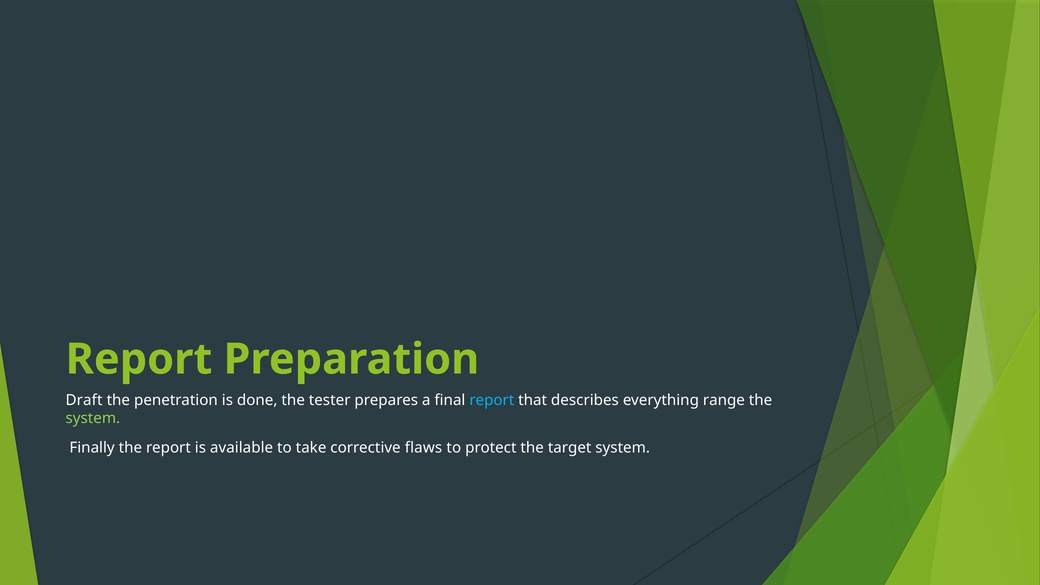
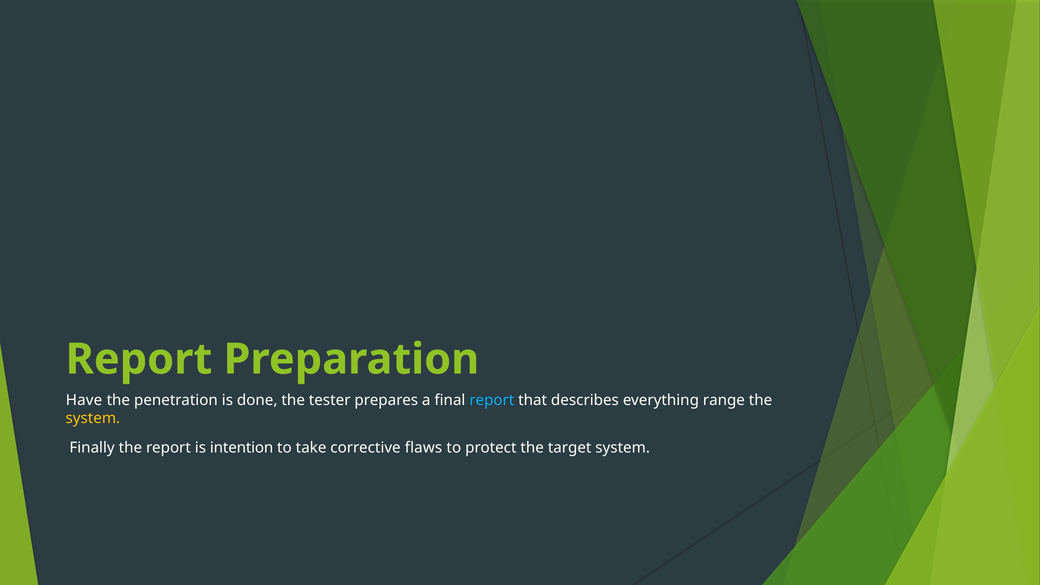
Draft: Draft -> Have (84, 400)
system colour: light green -> yellow (93, 418)
available: available -> intention (242, 448)
